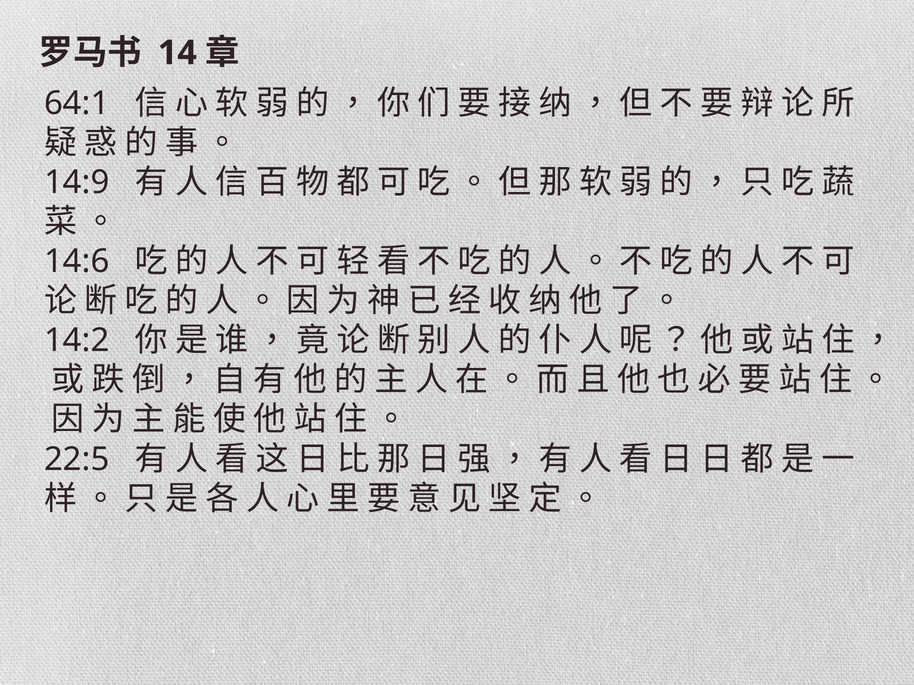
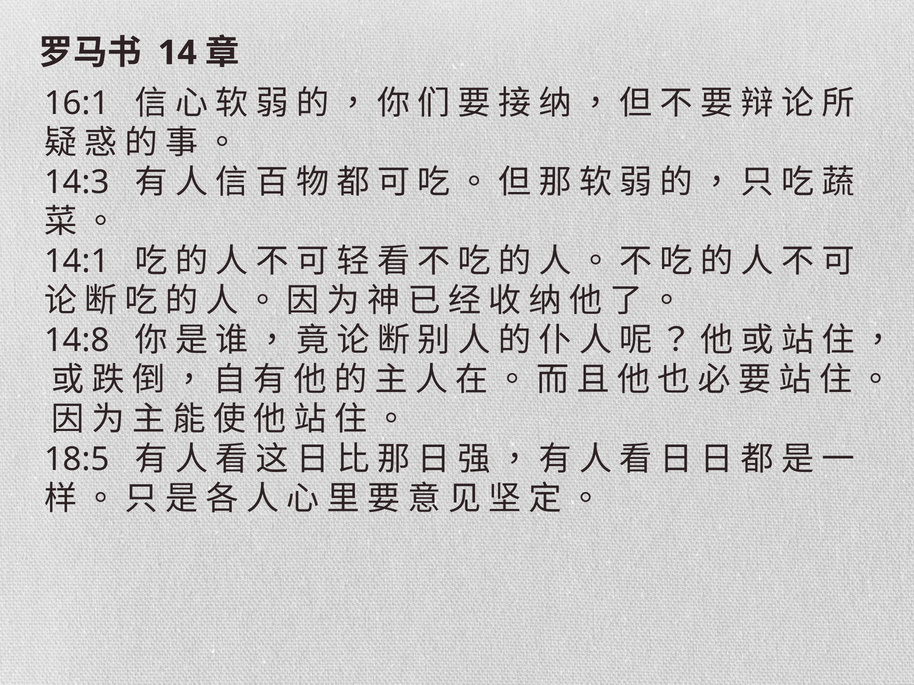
64:1: 64:1 -> 16:1 (77, 103)
14:9: 14:9 -> 14:3 (77, 182)
14:6: 14:6 -> 14:1 (77, 262)
14:2: 14:2 -> 14:8 (77, 341)
22:5: 22:5 -> 18:5 (77, 459)
